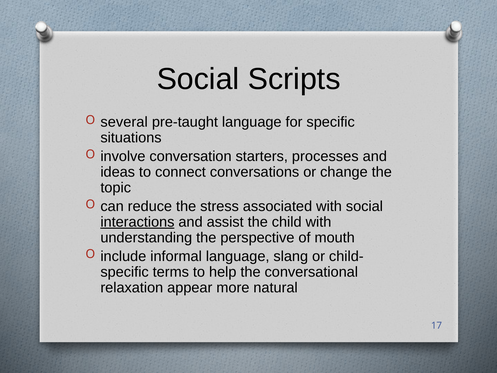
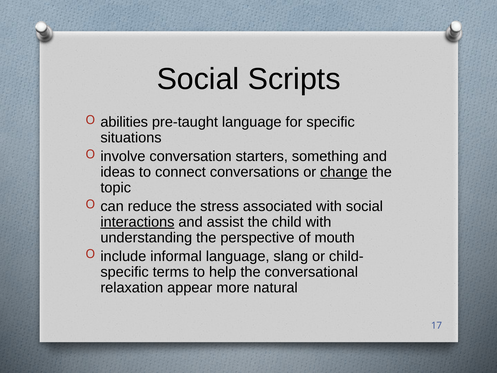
several: several -> abilities (124, 122)
processes: processes -> something (325, 156)
change underline: none -> present (344, 172)
